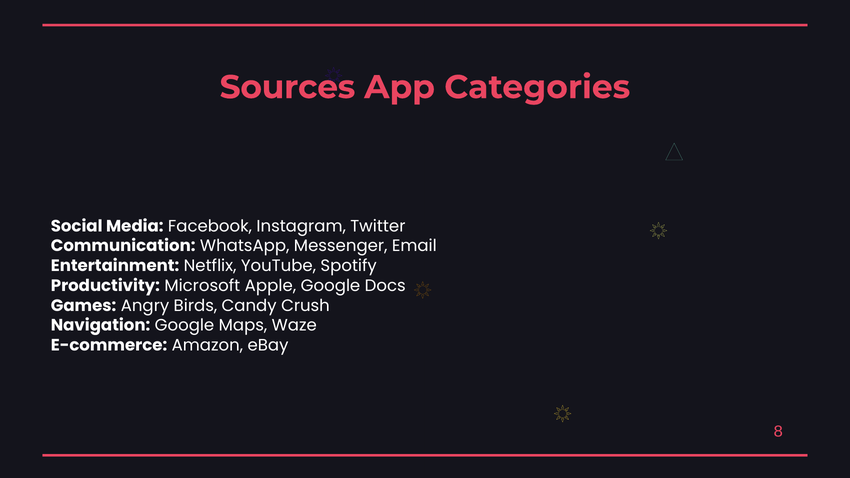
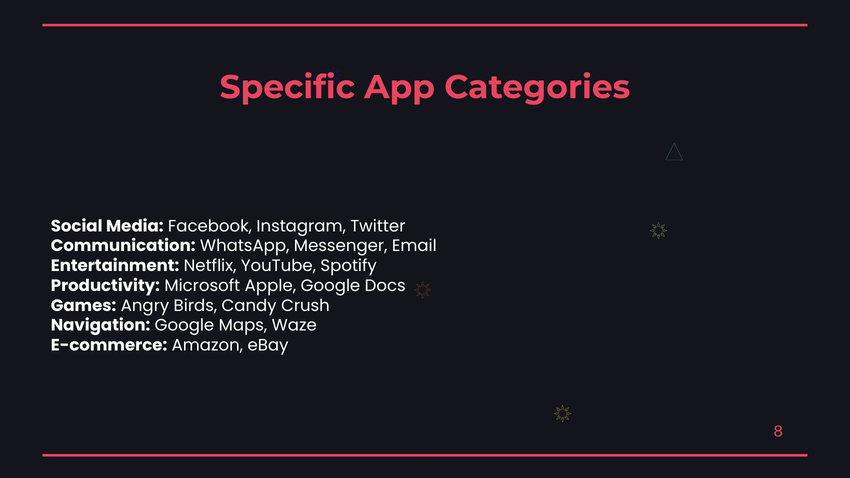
Sources: Sources -> Specific (287, 87)
